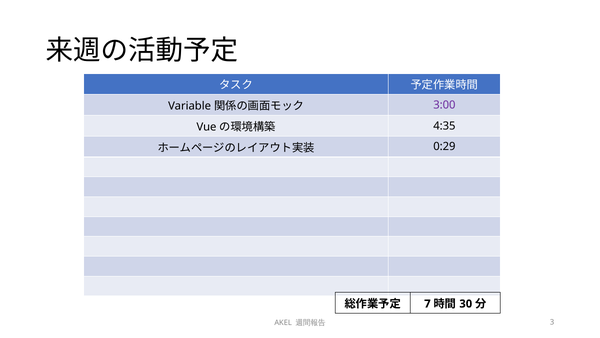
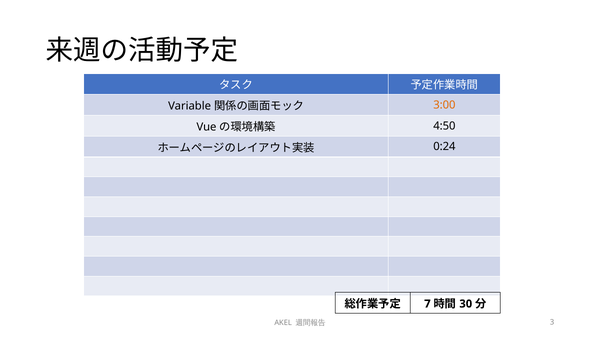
3:00 colour: purple -> orange (444, 105)
4:35: 4:35 -> 4:50 (444, 126)
0:29: 0:29 -> 0:24 (444, 147)
